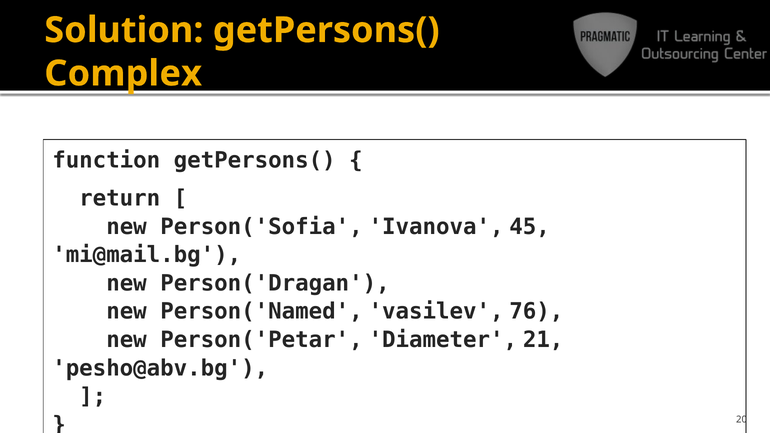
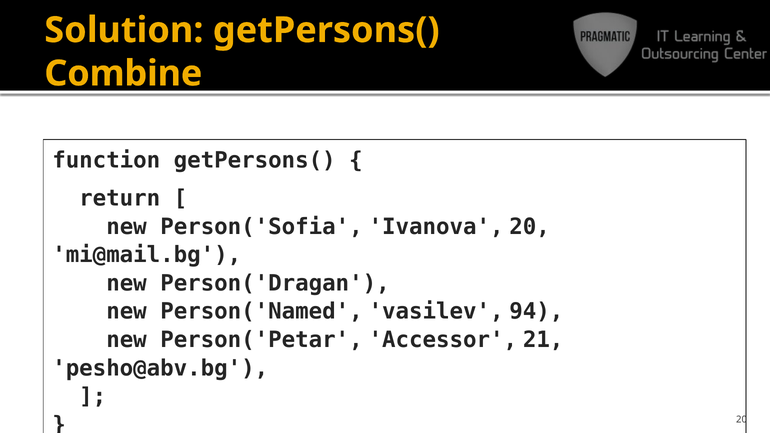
Complex: Complex -> Combine (123, 74)
Ivanova 45: 45 -> 20 (530, 227)
76: 76 -> 94 (536, 312)
Diameter: Diameter -> Accessor (443, 340)
